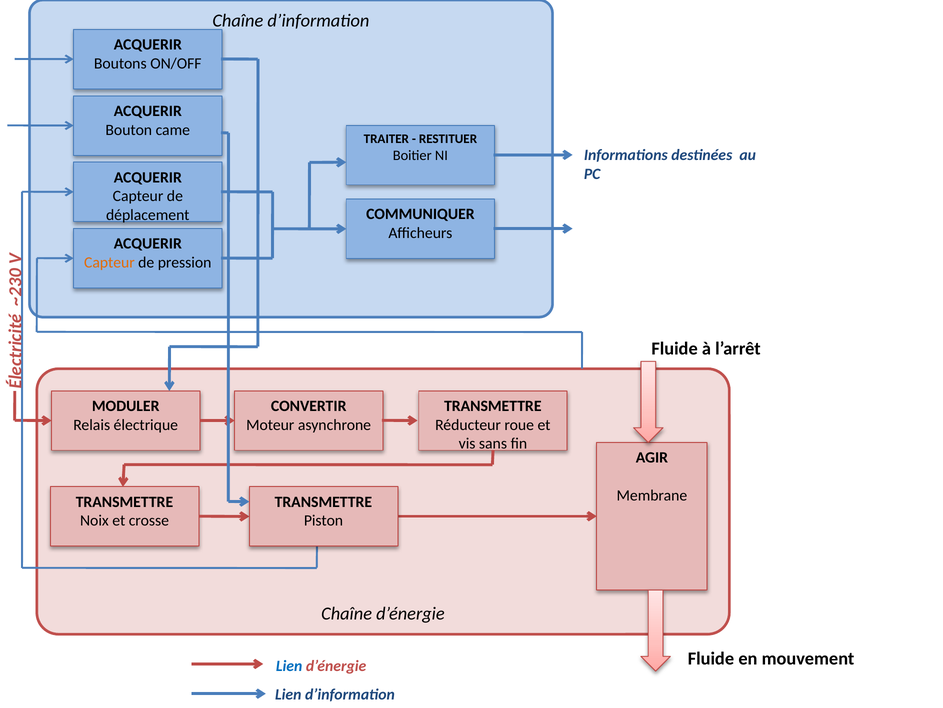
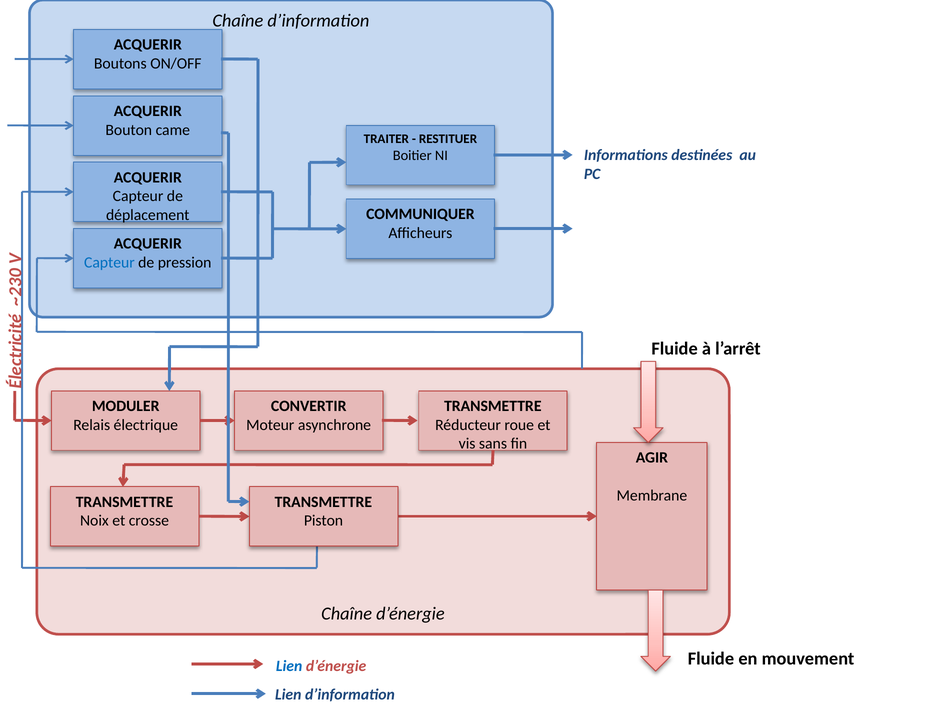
Capteur colour: orange -> blue (109, 262)
